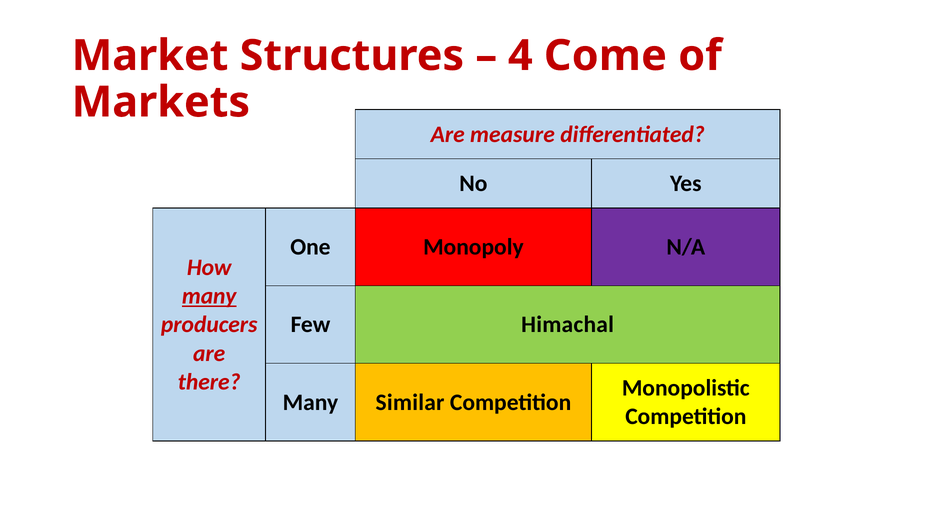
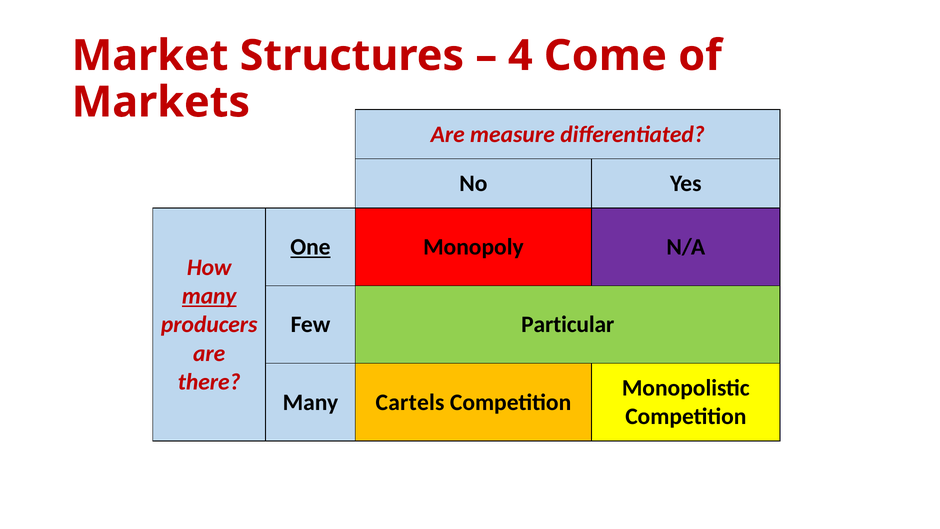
One underline: none -> present (310, 247)
Himachal: Himachal -> Particular (568, 325)
Similar: Similar -> Cartels (410, 402)
